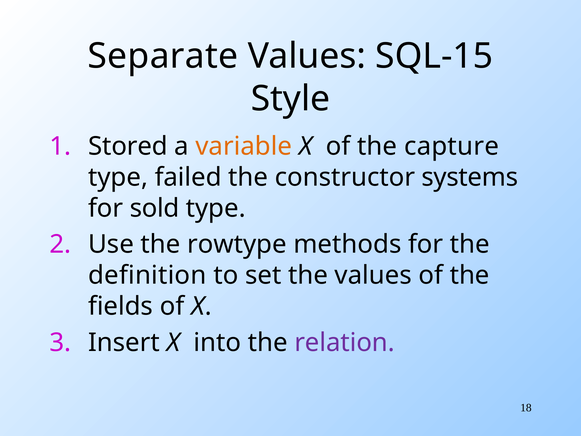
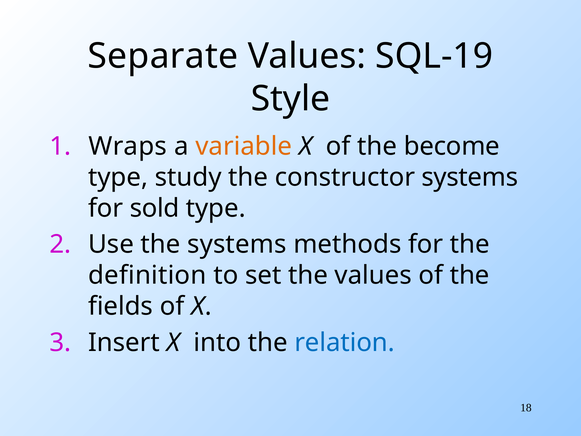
SQL-15: SQL-15 -> SQL-19 (434, 56)
Stored: Stored -> Wraps (128, 146)
capture: capture -> become (452, 146)
failed: failed -> study (188, 177)
the rowtype: rowtype -> systems (237, 244)
relation colour: purple -> blue (345, 342)
